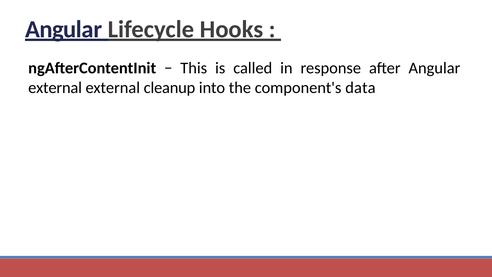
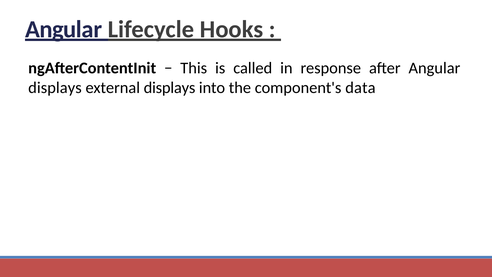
external: external -> displays (55, 88)
external cleanup: cleanup -> displays (170, 88)
